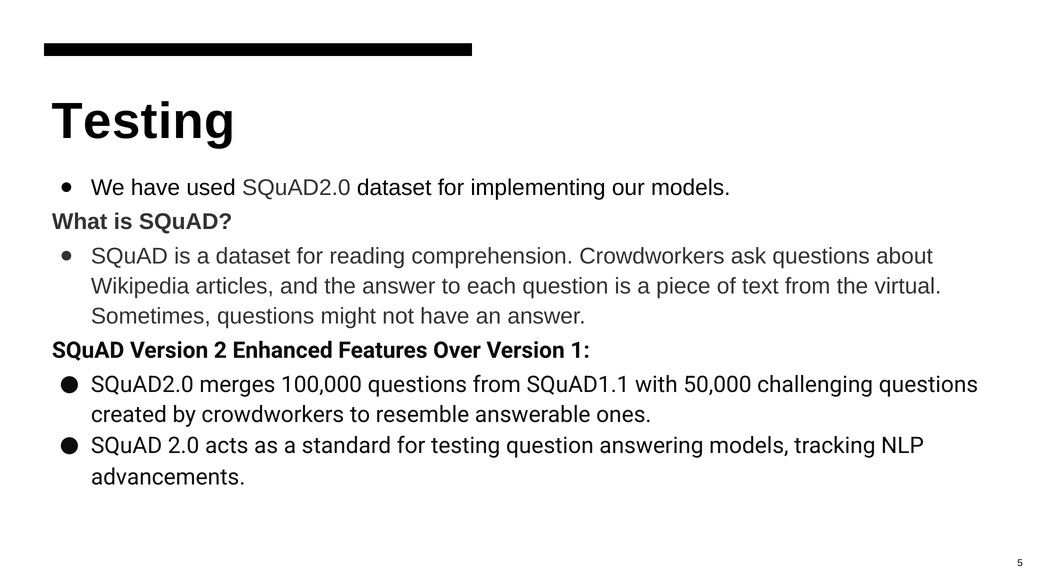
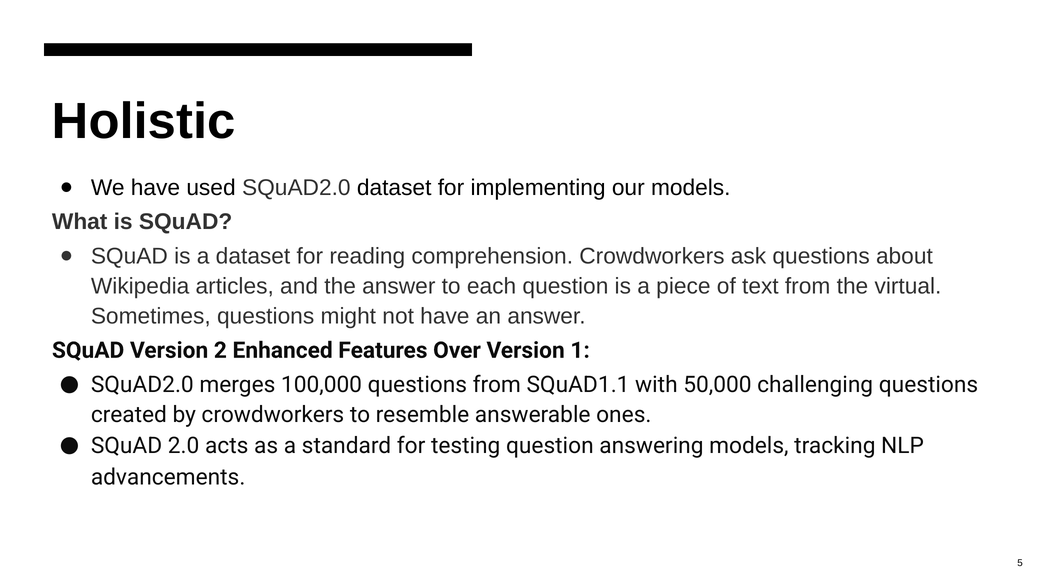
Testing: Testing -> Holistic (144, 121)
